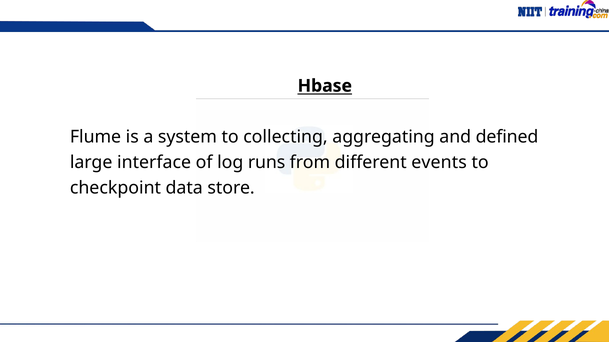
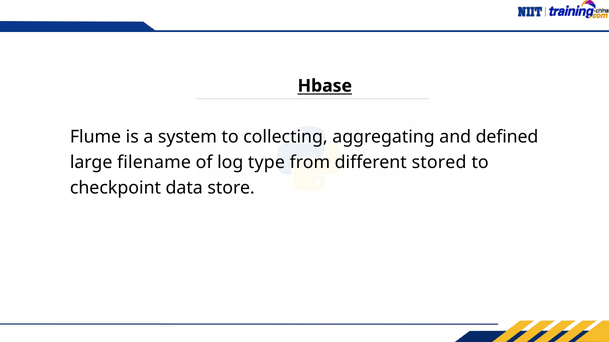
interface: interface -> filename (154, 162)
runs: runs -> type (266, 162)
events: events -> stored (439, 162)
